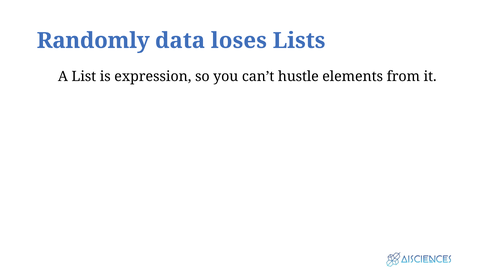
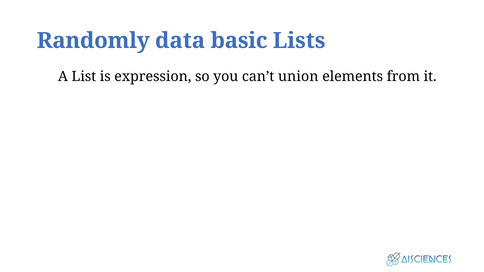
loses: loses -> basic (239, 41)
hustle: hustle -> union (298, 76)
